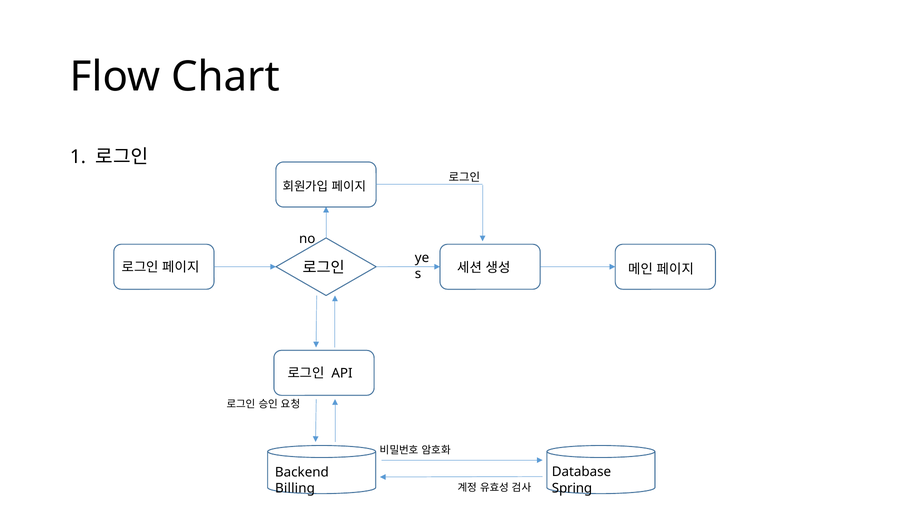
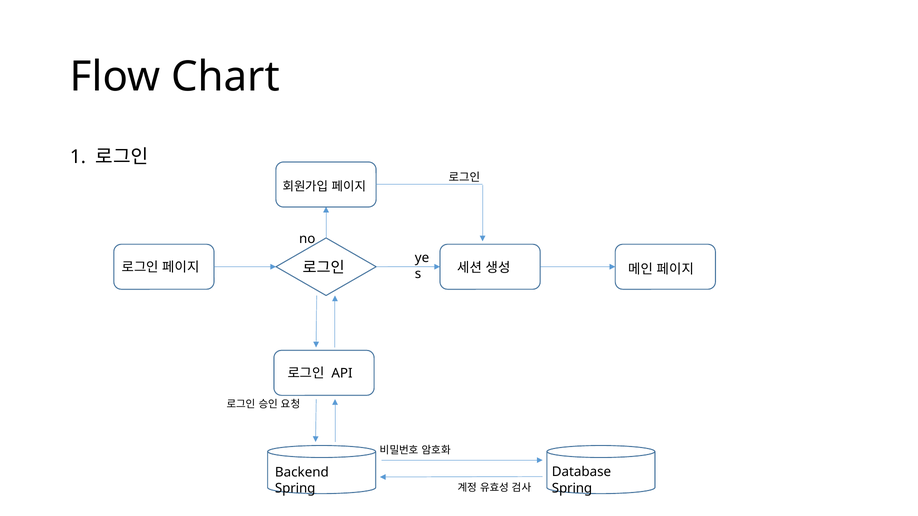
Billing: Billing -> Spring (295, 489)
